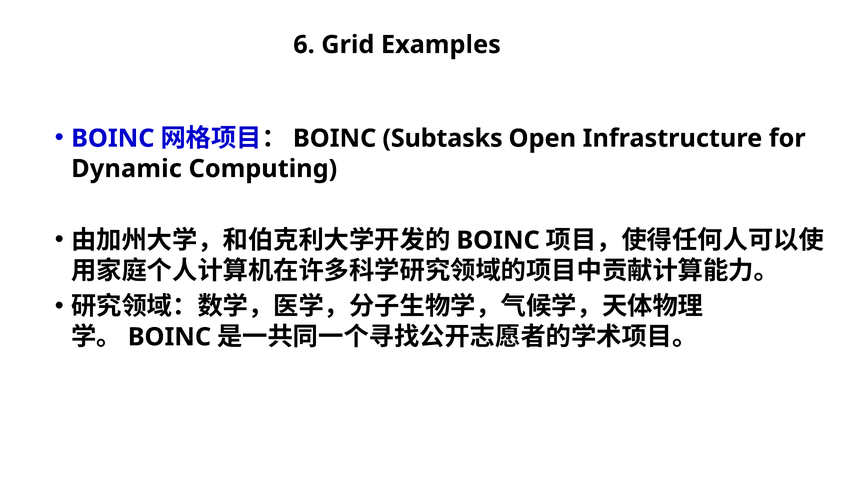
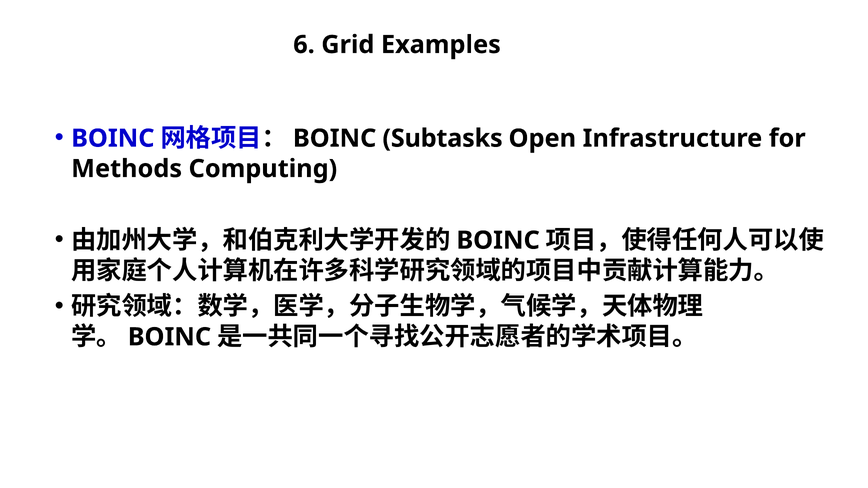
Dynamic: Dynamic -> Methods (127, 169)
